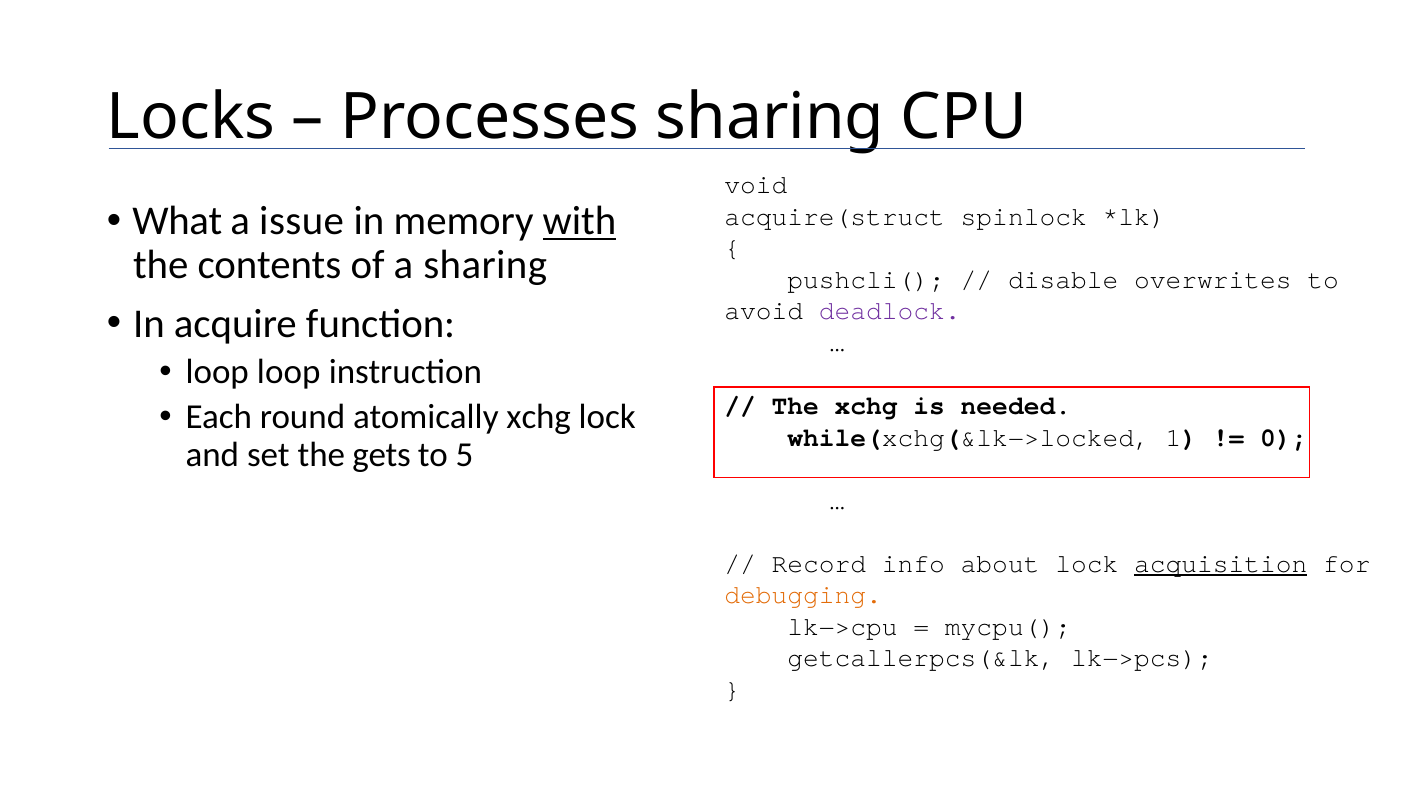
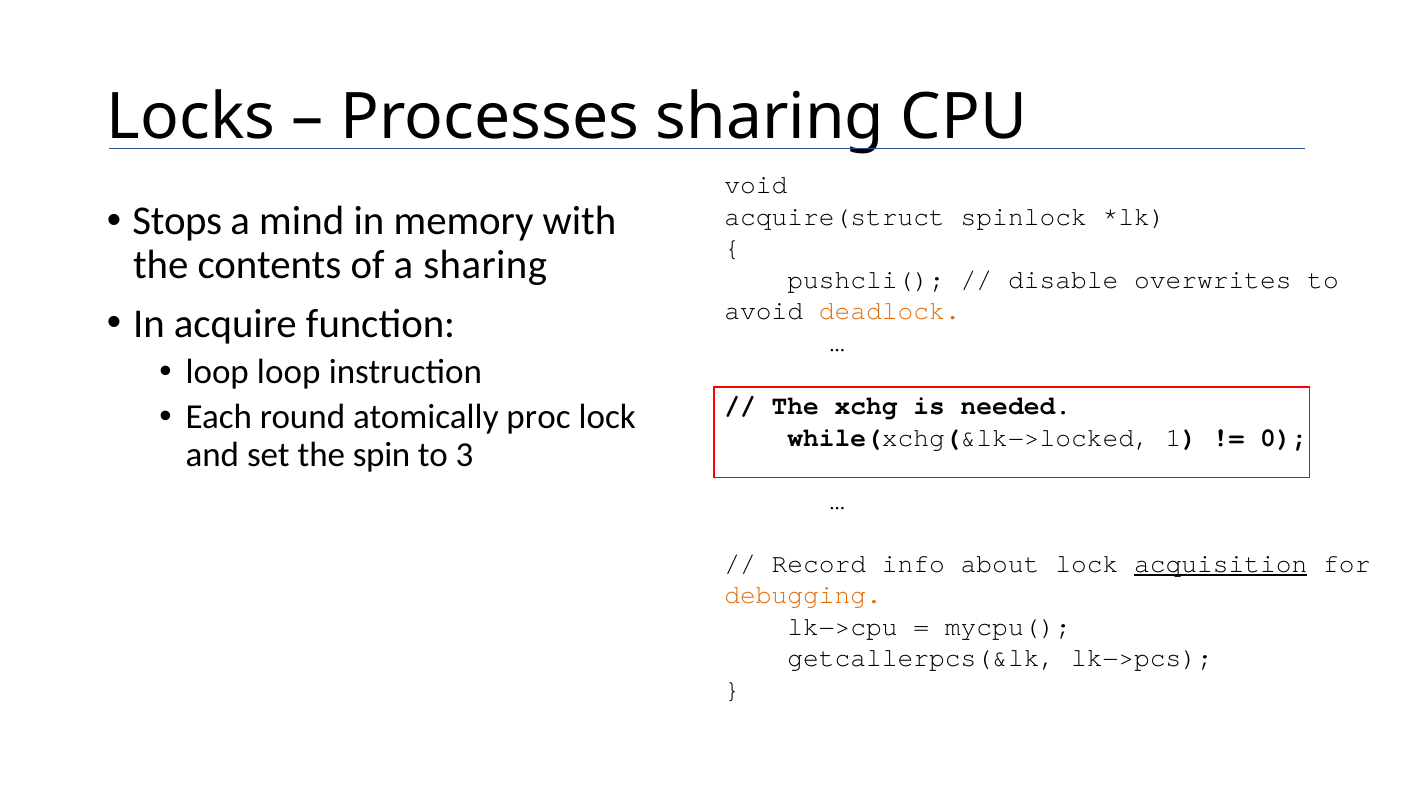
What: What -> Stops (177, 221)
issue: issue -> mind (302, 221)
with underline: present -> none (579, 221)
deadlock colour: purple -> orange (890, 311)
atomically xchg: xchg -> proc (539, 417)
gets: gets -> spin (382, 455)
5: 5 -> 3 (465, 455)
